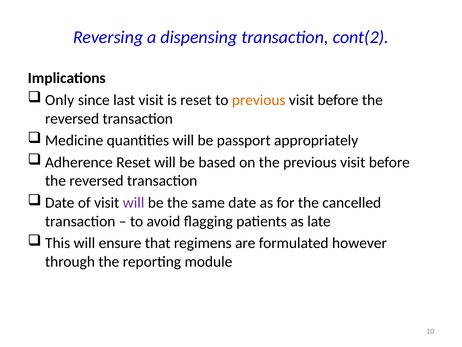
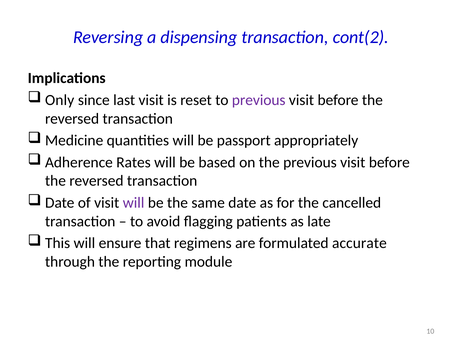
previous colour: orange -> purple (259, 100)
Adherence Reset: Reset -> Rates (134, 162)
however: however -> accurate (359, 243)
